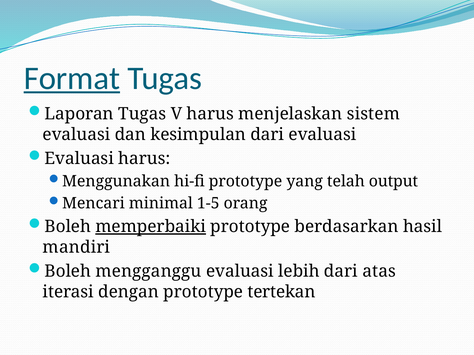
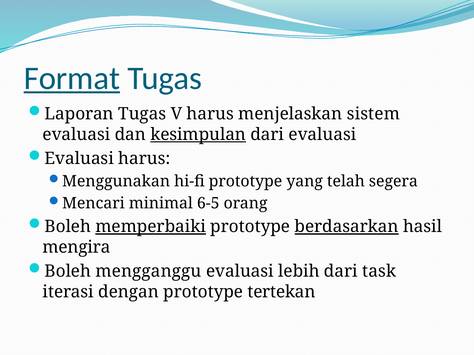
kesimpulan underline: none -> present (198, 135)
output: output -> segera (393, 182)
1-5: 1-5 -> 6-5 (208, 204)
berdasarkan underline: none -> present (347, 227)
mandiri: mandiri -> mengira (77, 248)
atas: atas -> task (379, 272)
